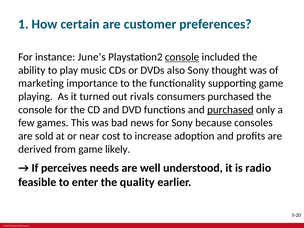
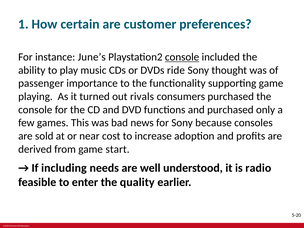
also: also -> ride (176, 70)
marketing: marketing -> passenger (41, 83)
purchased underline: present -> none (230, 110)
likely: likely -> start (118, 149)
perceives: perceives -> including (64, 168)
